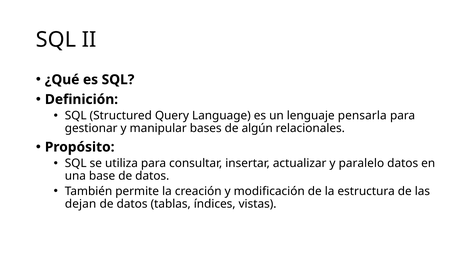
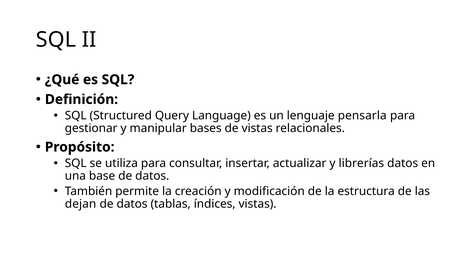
de algún: algún -> vistas (257, 129)
paralelo: paralelo -> librerías (361, 164)
